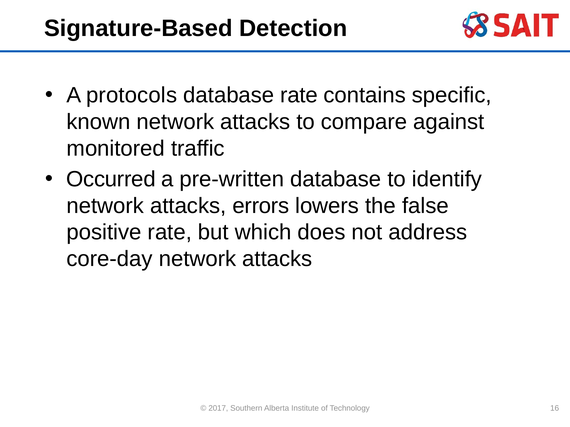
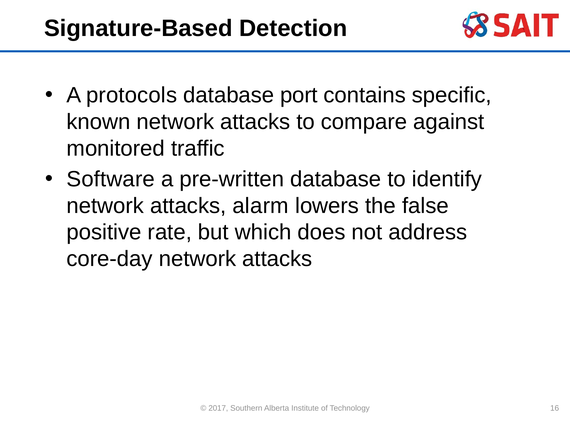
database rate: rate -> port (299, 95)
Occurred: Occurred -> Software (111, 180)
errors: errors -> alarm (261, 206)
